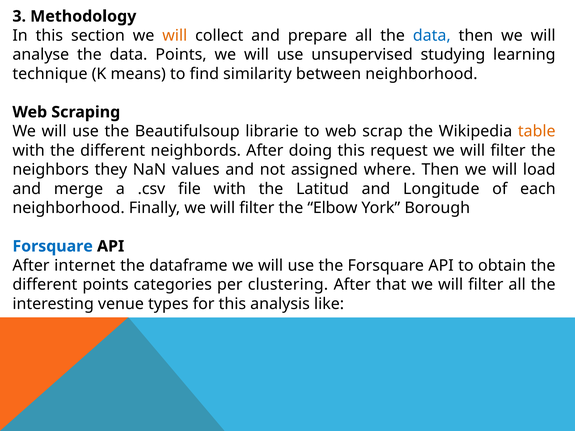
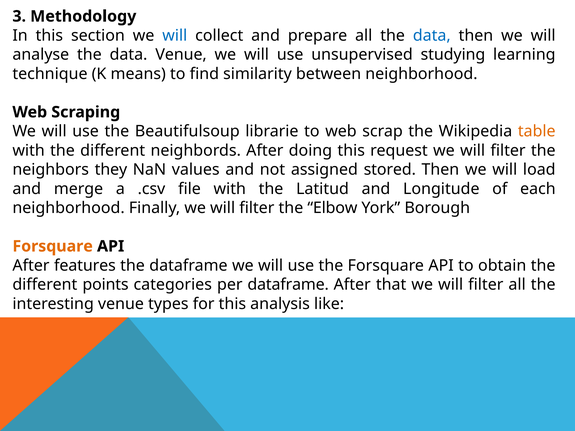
will colour: orange -> blue (175, 35)
data Points: Points -> Venue (181, 55)
where: where -> stored (390, 170)
Forsquare colour: blue -> orange (53, 246)
internet: internet -> features (85, 266)
per clustering: clustering -> dataframe (288, 285)
